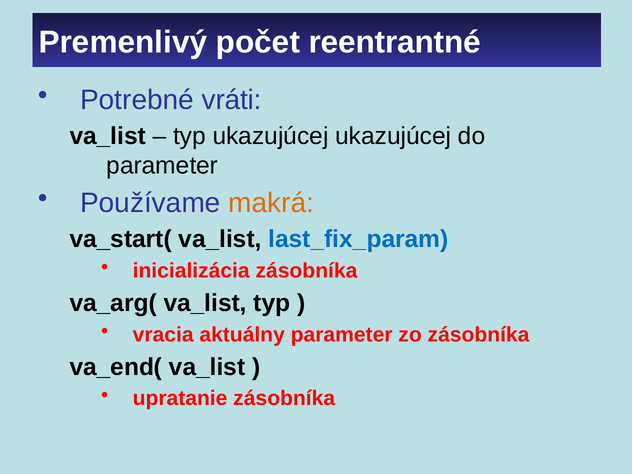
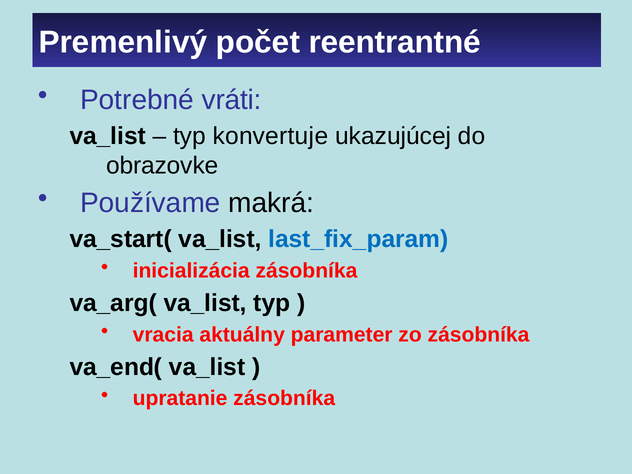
typ ukazujúcej: ukazujúcej -> konvertuje (270, 136)
parameter: parameter -> obrazovke (162, 166)
makrá colour: orange -> black (271, 203)
